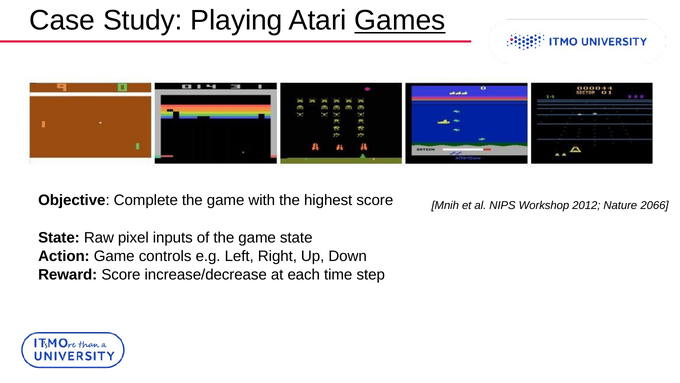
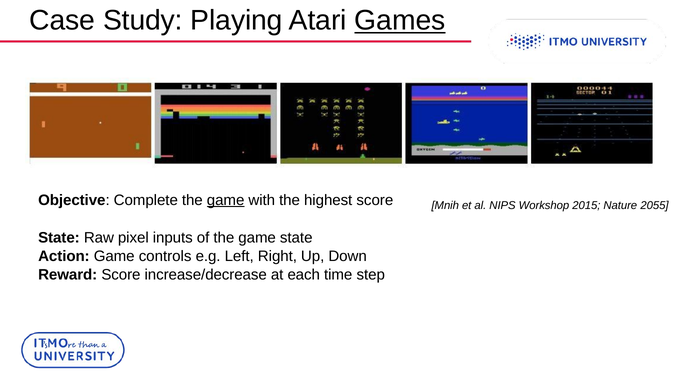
game underline: none -> present (226, 200)
2012: 2012 -> 2015 (586, 205)
2066: 2066 -> 2055 (655, 205)
